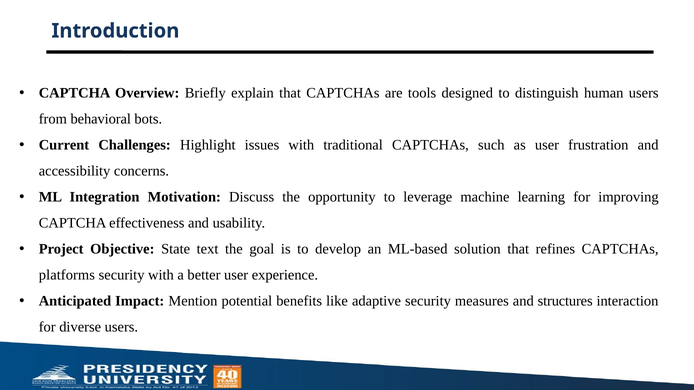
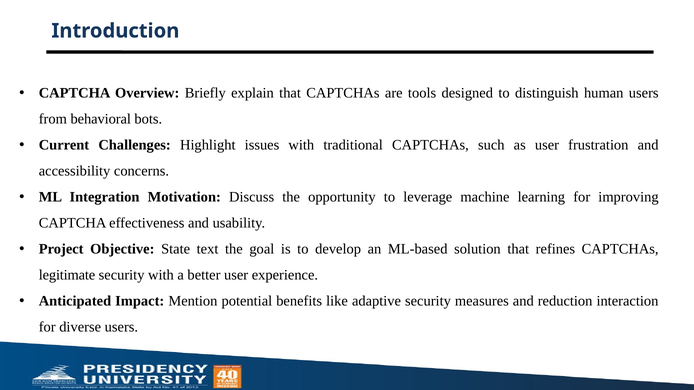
platforms: platforms -> legitimate (67, 275)
structures: structures -> reduction (565, 301)
